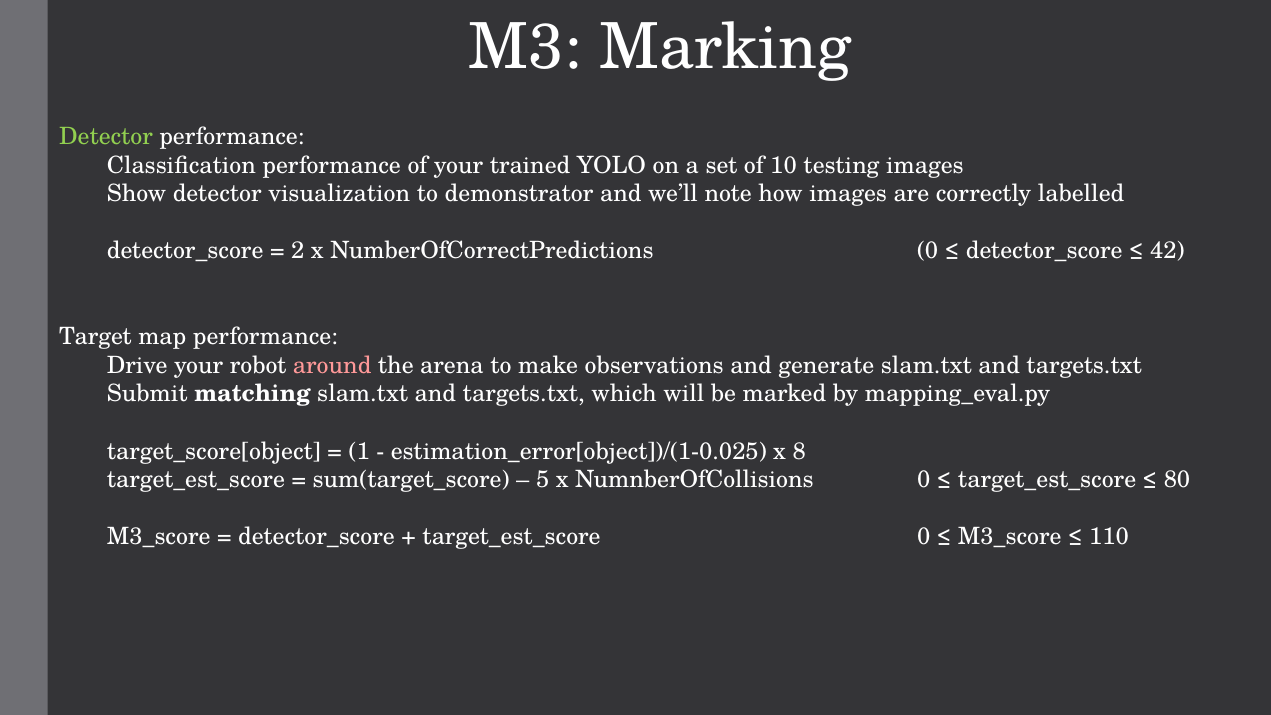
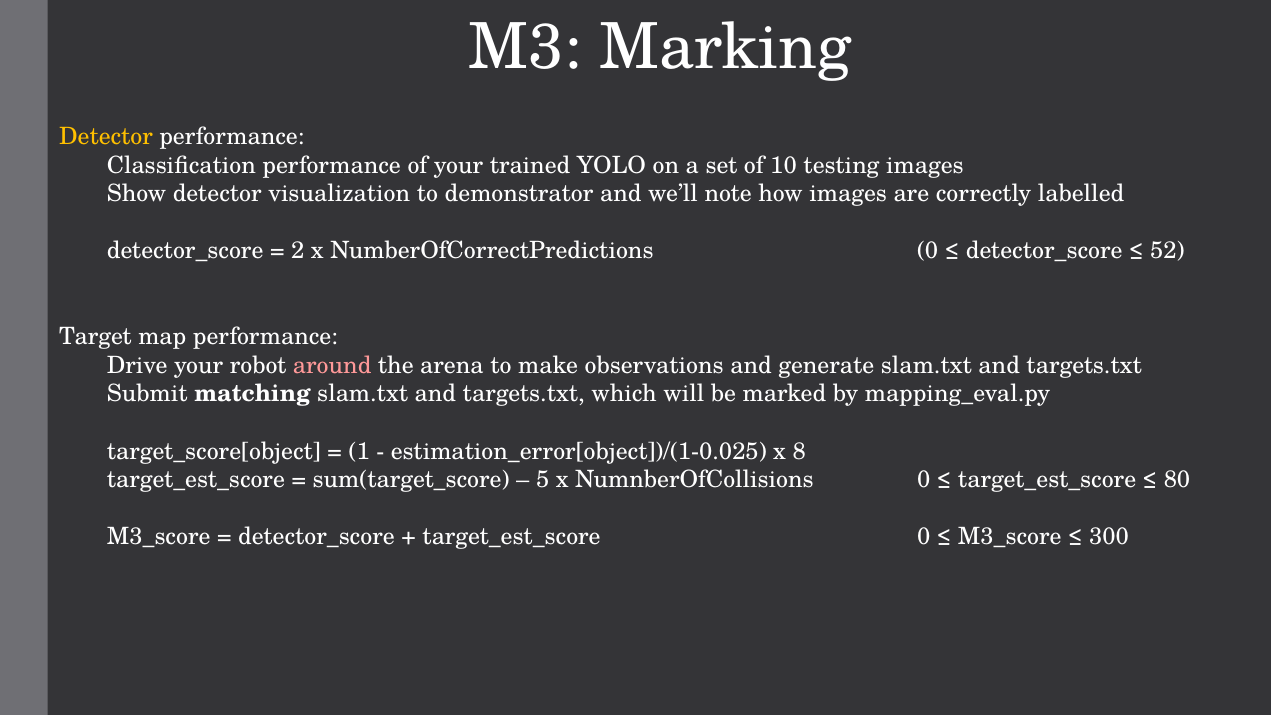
Detector colour: light green -> yellow (106, 137)
42: 42 -> 52 (1167, 251)
110: 110 -> 300 (1109, 537)
